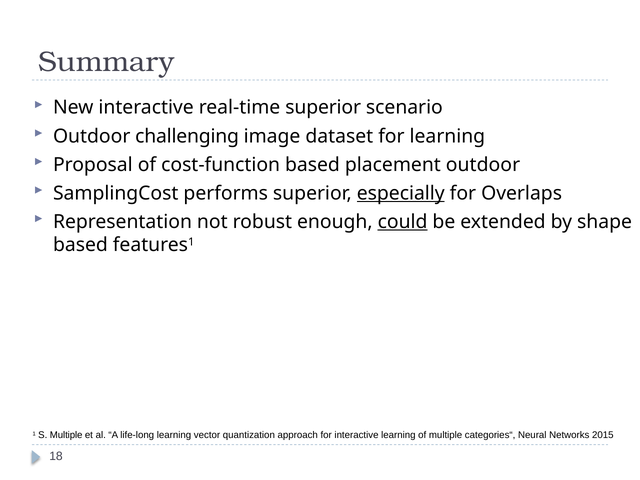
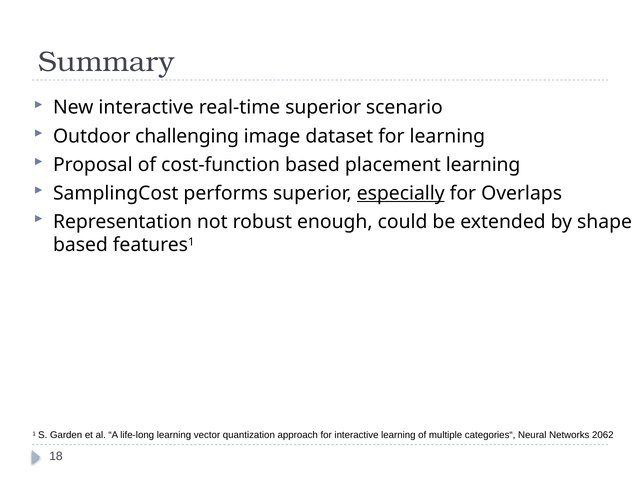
placement outdoor: outdoor -> learning (483, 165)
could underline: present -> none (403, 222)
S Multiple: Multiple -> Garden (66, 435)
2015: 2015 -> 2062 (603, 435)
